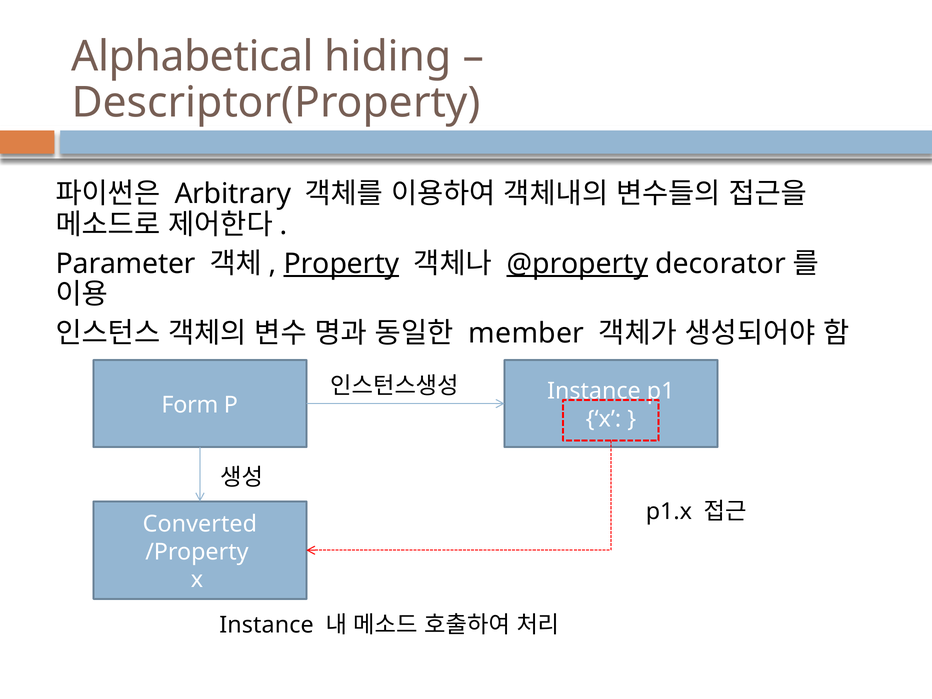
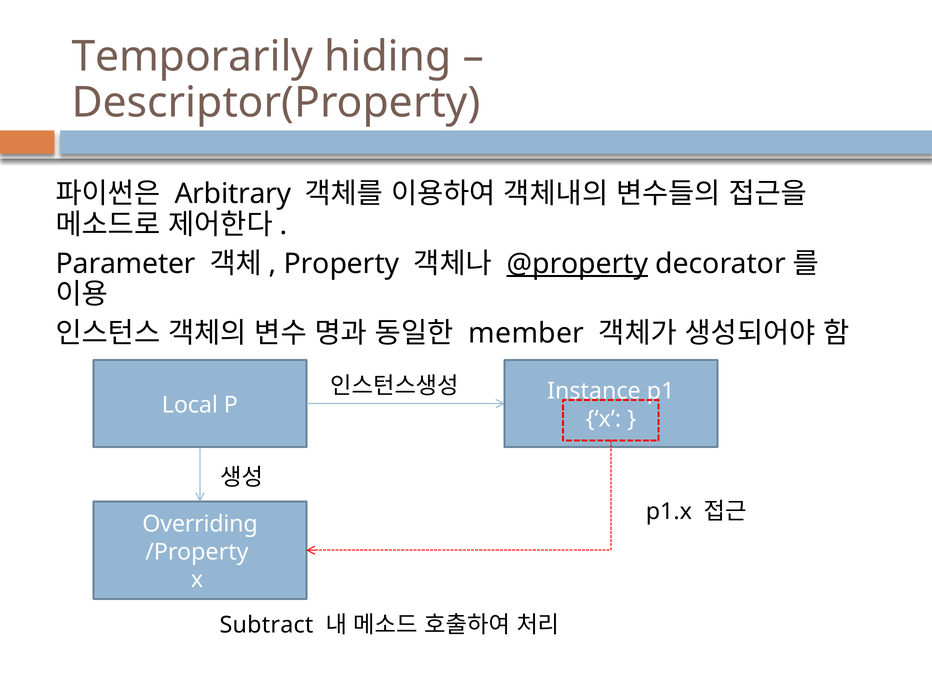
Alphabetical: Alphabetical -> Temporarily (192, 56)
Property underline: present -> none (341, 264)
Form: Form -> Local (190, 405)
Converted: Converted -> Overriding (200, 524)
Instance: Instance -> Subtract (266, 625)
